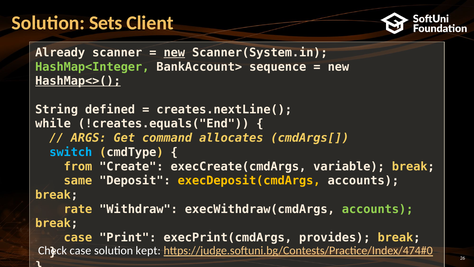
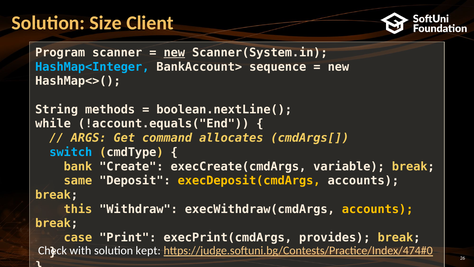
Sets: Sets -> Size (106, 23)
Already: Already -> Program (60, 52)
HashMap<Integer colour: light green -> light blue (92, 67)
HashMap<>( underline: present -> none (78, 81)
defined: defined -> methods (110, 109)
creates.nextLine(: creates.nextLine( -> boolean.nextLine( (224, 109)
!creates.equals("End: !creates.equals("End -> !account.equals("End (164, 124)
from: from -> bank (78, 166)
rate: rate -> this (78, 209)
accounts colour: light green -> yellow (378, 209)
case: case -> with (80, 250)
